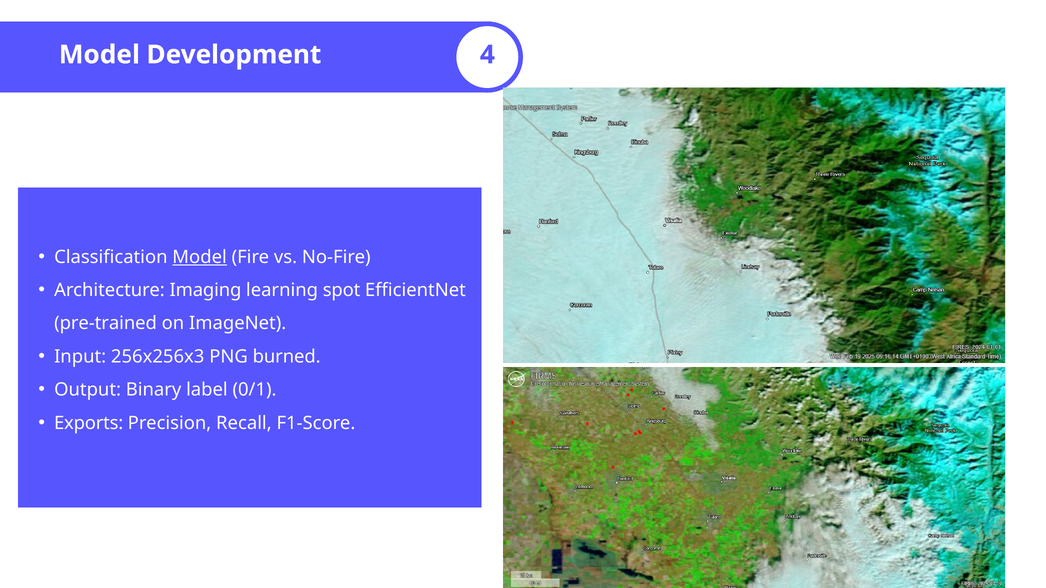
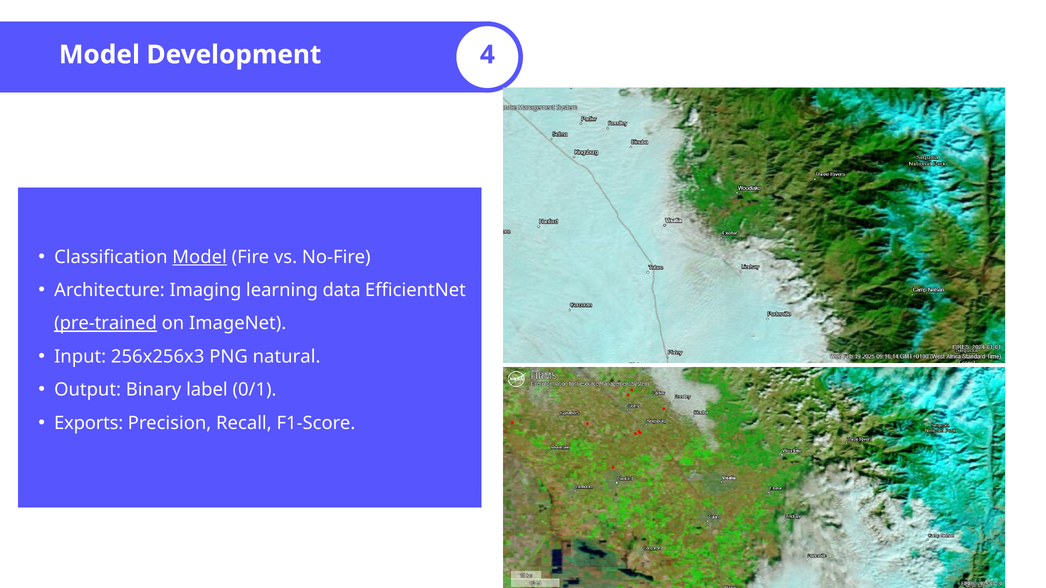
spot: spot -> data (342, 290)
pre-trained underline: none -> present (106, 324)
burned: burned -> natural (287, 357)
